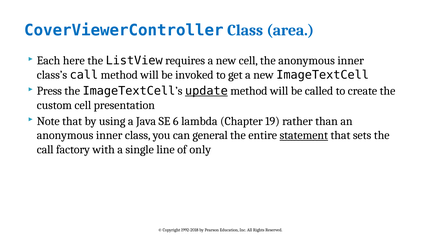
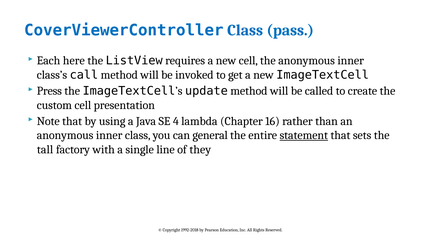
area: area -> pass (290, 30)
update underline: present -> none (206, 91)
6: 6 -> 4 (176, 121)
19: 19 -> 16 (273, 121)
call: call -> tall (45, 149)
only: only -> they (200, 149)
